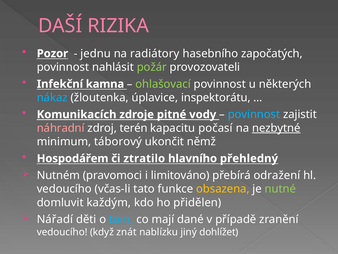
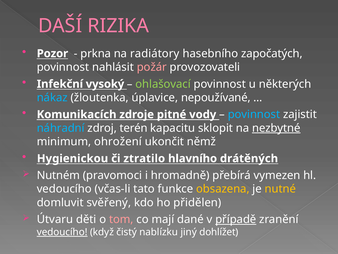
jednu: jednu -> prkna (96, 53)
požár colour: light green -> pink (152, 67)
kamna: kamna -> vysoký (105, 84)
inspektorátu: inspektorátu -> nepoužívané (216, 97)
náhradní colour: pink -> light blue (61, 128)
počasí: počasí -> sklopit (216, 128)
táborový: táborový -> ohrožení (118, 141)
Hospodářem: Hospodářem -> Hygienickou (73, 158)
přehledný: přehledný -> drátěných (249, 158)
limitováno: limitováno -> hromadně (180, 175)
odražení: odražení -> vymezen (277, 175)
nutné colour: light green -> yellow (280, 189)
každým: každým -> svěřený (109, 202)
Nářadí: Nářadí -> Útvaru (55, 219)
tom colour: light blue -> pink (121, 219)
případě underline: none -> present (236, 219)
vedoucího underline: none -> present (62, 232)
znát: znát -> čistý (127, 232)
